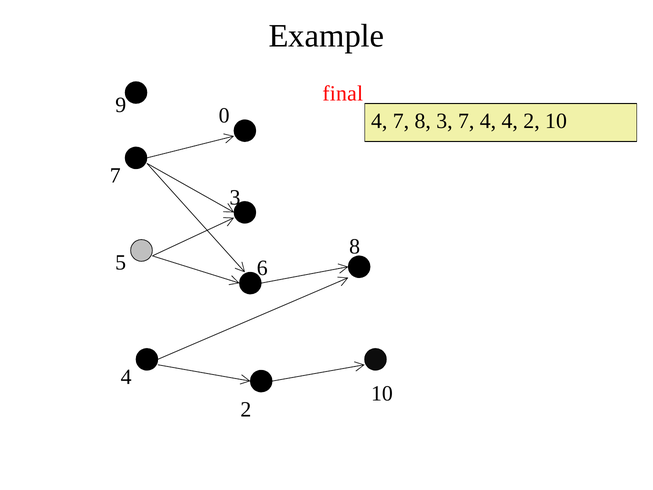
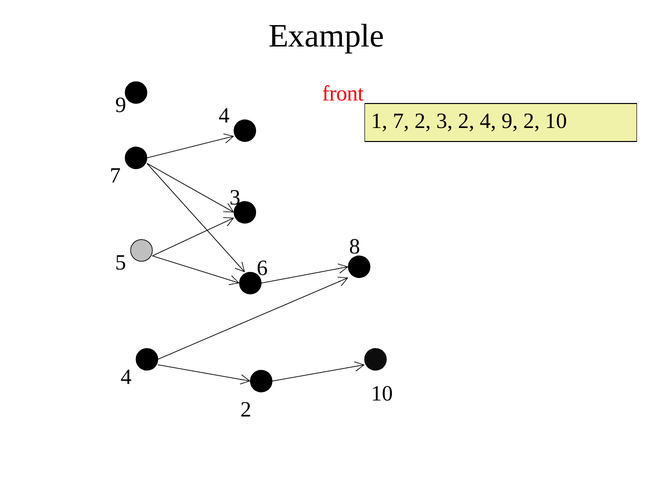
final: final -> front (343, 94)
9 0: 0 -> 4 (224, 116)
4: 4 -> 1 (379, 121)
7 8: 8 -> 2 (423, 121)
3 7: 7 -> 2 (466, 121)
4 4: 4 -> 9 (510, 121)
